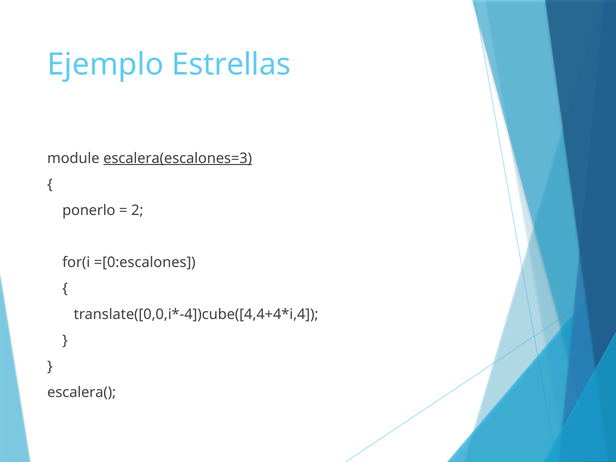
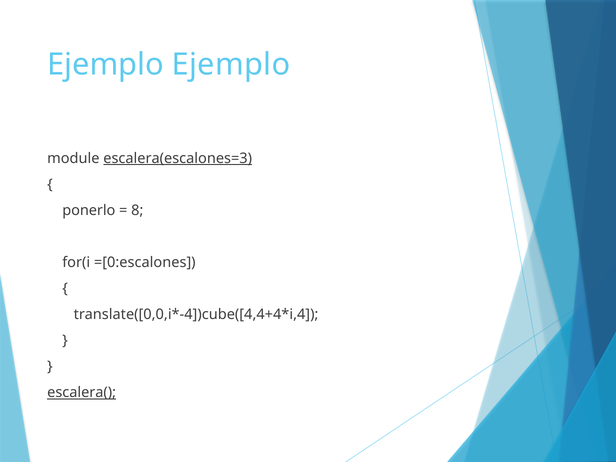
Ejemplo Estrellas: Estrellas -> Ejemplo (231, 65)
2: 2 -> 8 (137, 210)
escalera( underline: none -> present (82, 393)
